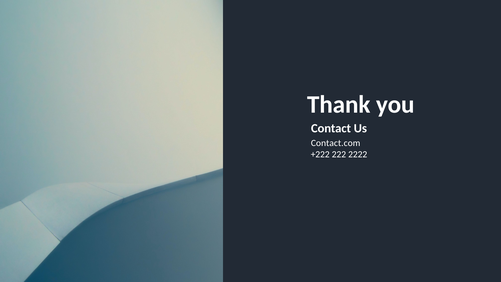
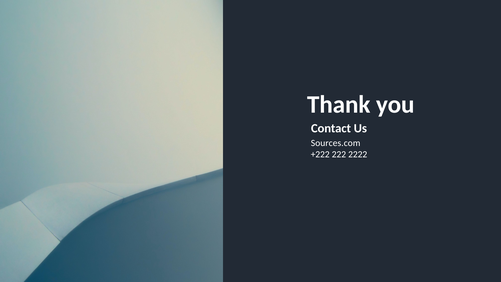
Contact.com: Contact.com -> Sources.com (336, 143)
